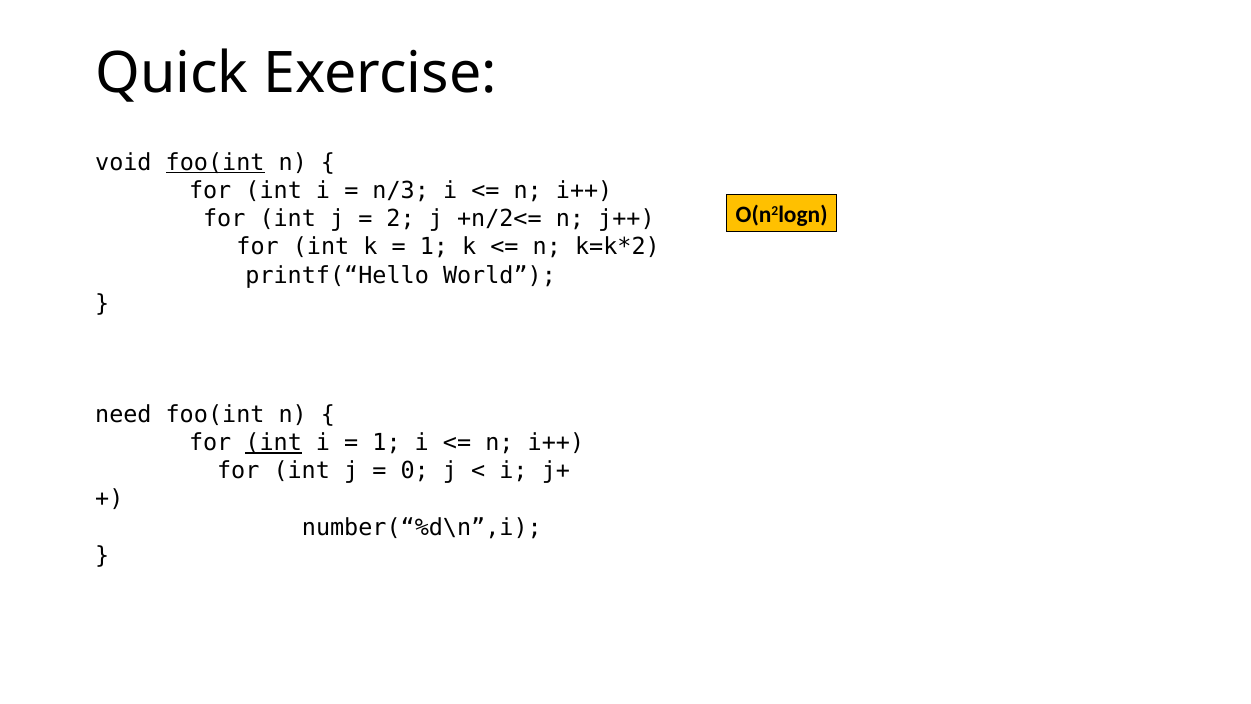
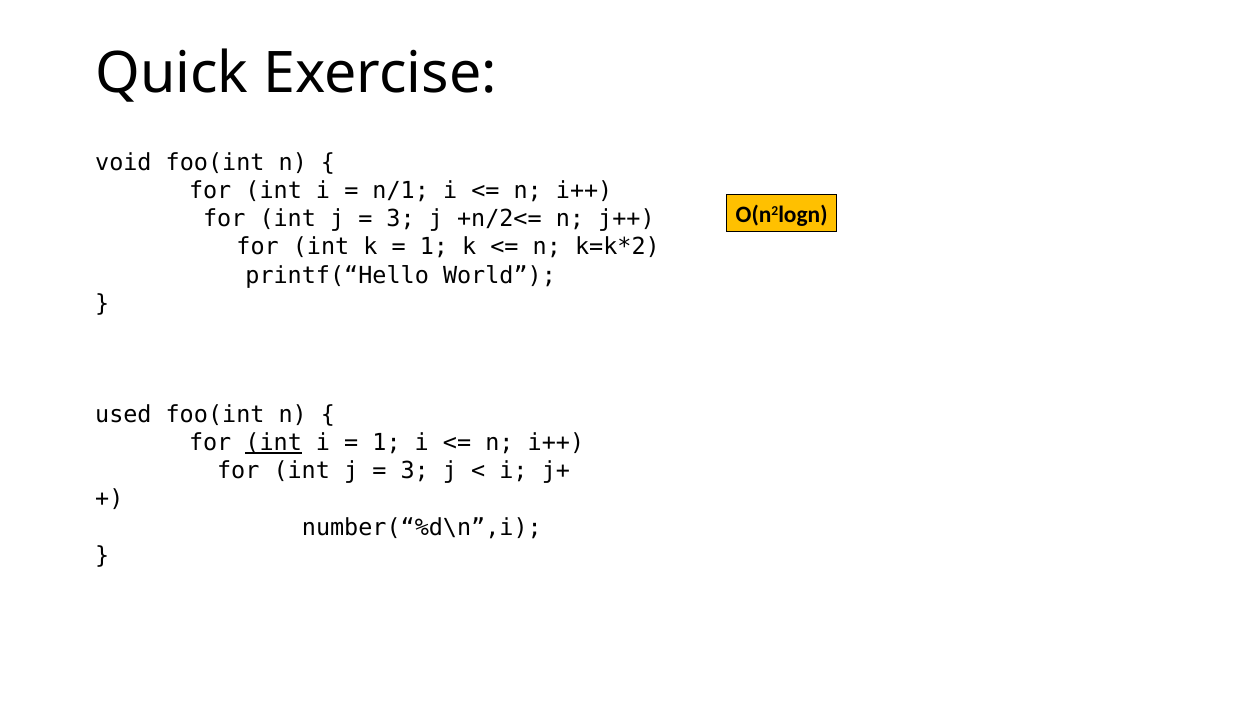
foo(int underline: present -> none (215, 163)
n/3: n/3 -> n/1 (401, 191)
2: 2 -> 3 (401, 219)
need: need -> used (123, 415)
0: 0 -> 3 (415, 471)
